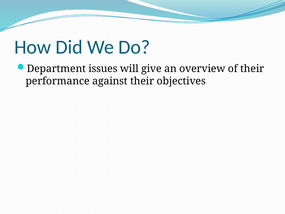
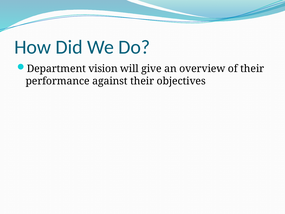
issues: issues -> vision (103, 69)
